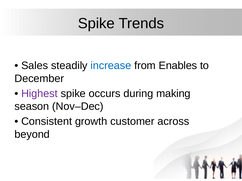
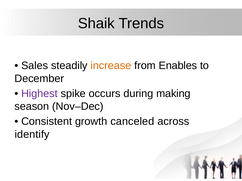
Spike: Spike -> Shaik (96, 23)
increase colour: blue -> orange (111, 66)
customer: customer -> canceled (132, 122)
beyond: beyond -> identify (32, 135)
